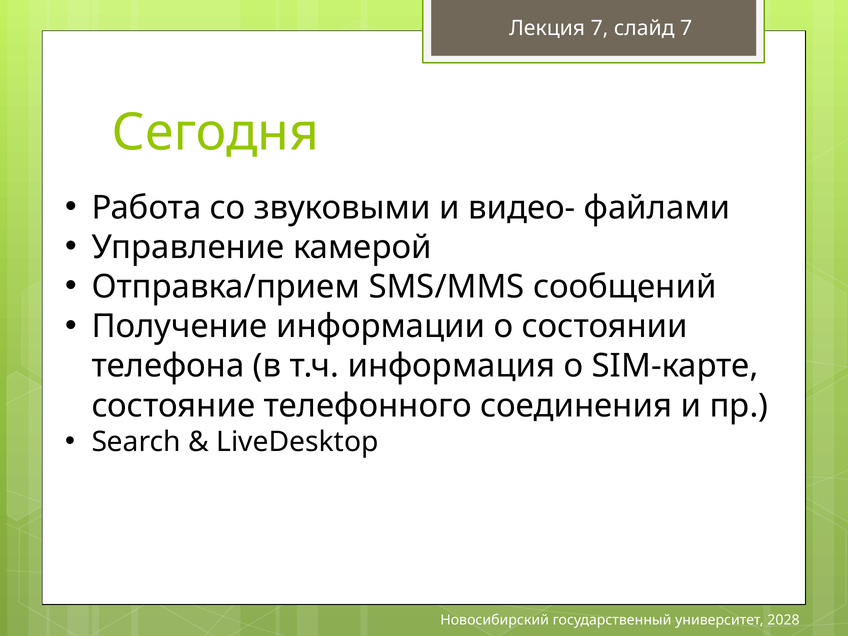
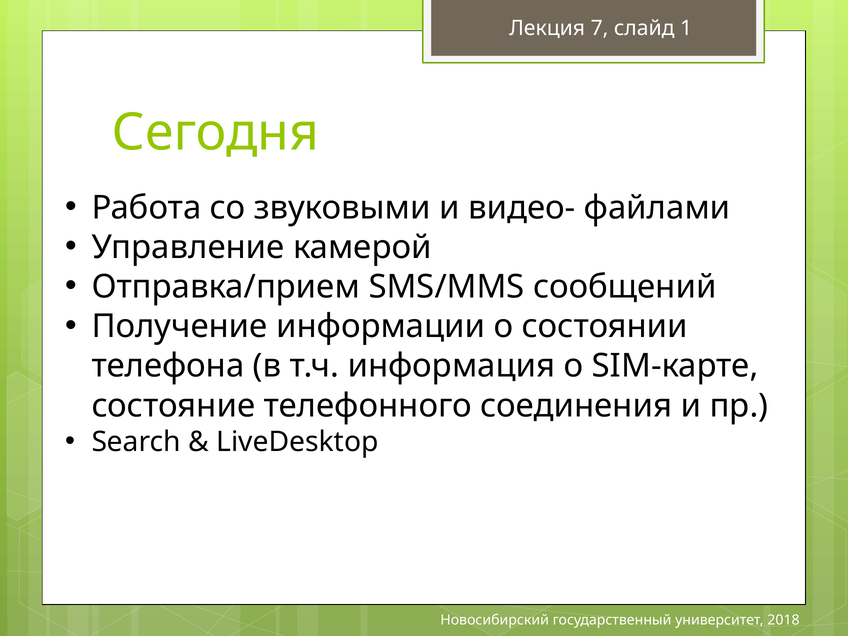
слайд 7: 7 -> 1 (686, 28)
2028: 2028 -> 2018 (783, 620)
